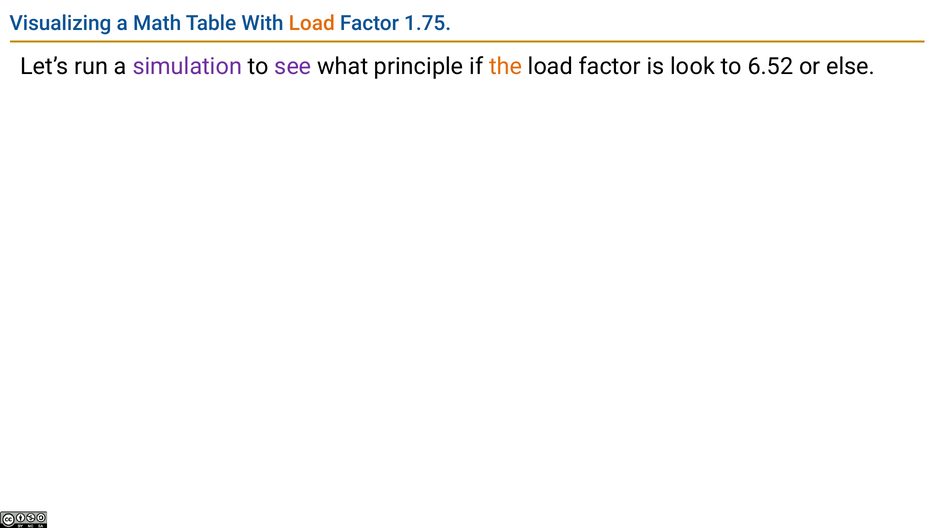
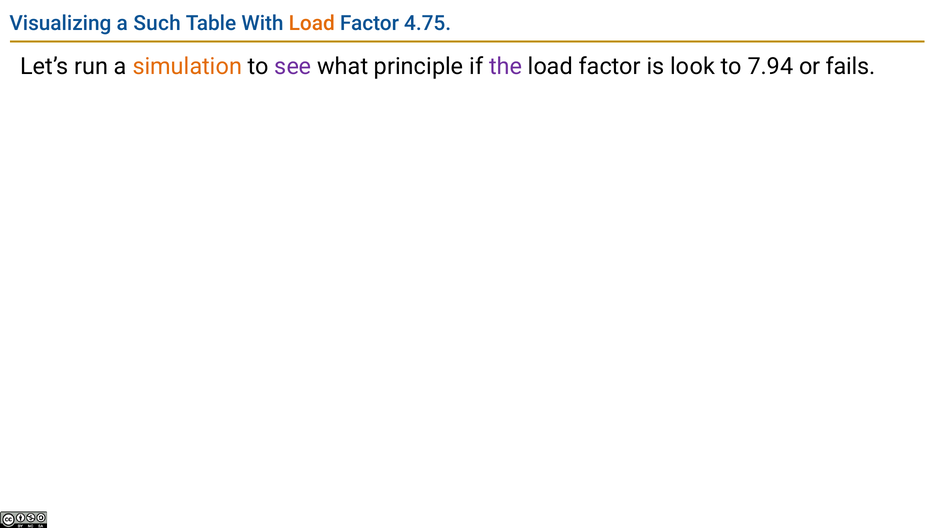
Math: Math -> Such (157, 23)
1.75: 1.75 -> 4.75 (428, 23)
simulation colour: purple -> orange (187, 66)
the colour: orange -> purple (506, 66)
6.52: 6.52 -> 7.94 (770, 66)
else: else -> fails (851, 66)
